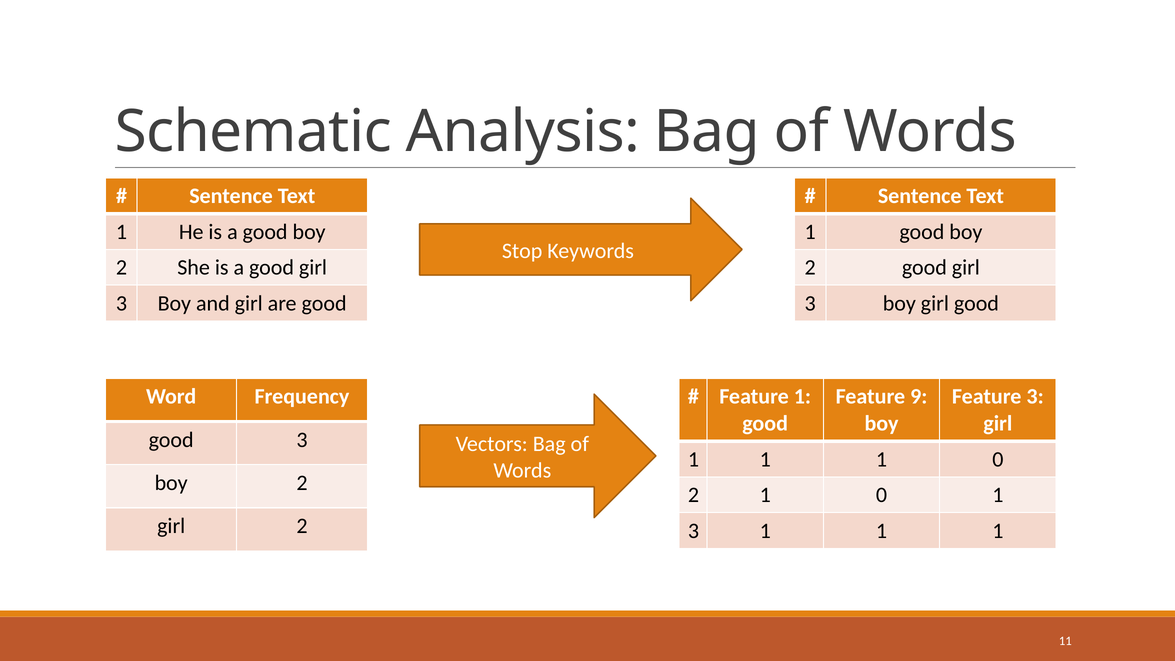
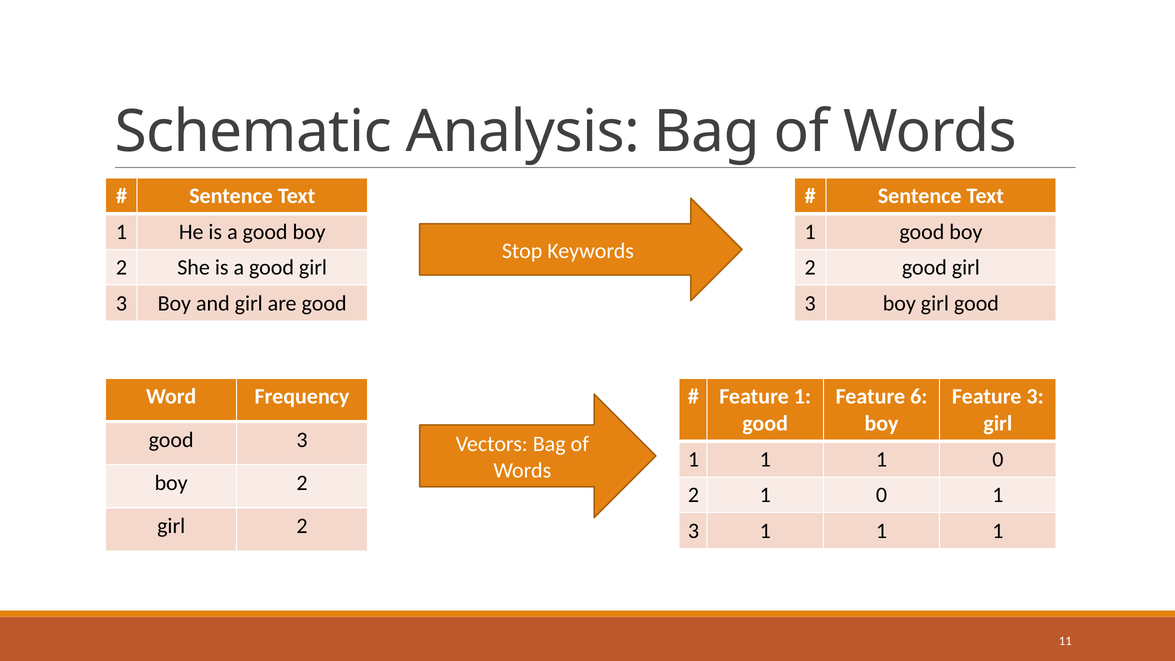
9: 9 -> 6 (919, 397)
